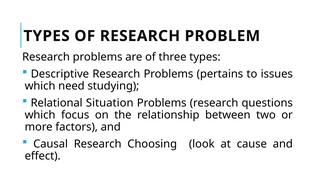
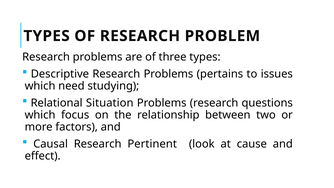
Choosing: Choosing -> Pertinent (152, 144)
